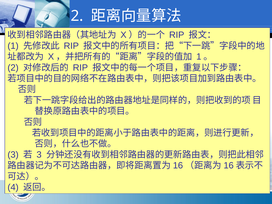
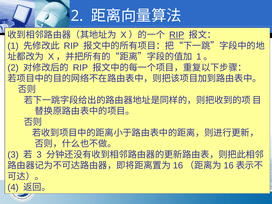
RIP underline: none -> present (177, 35)
